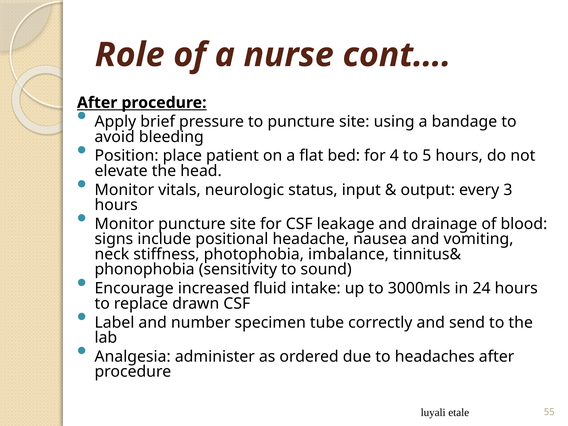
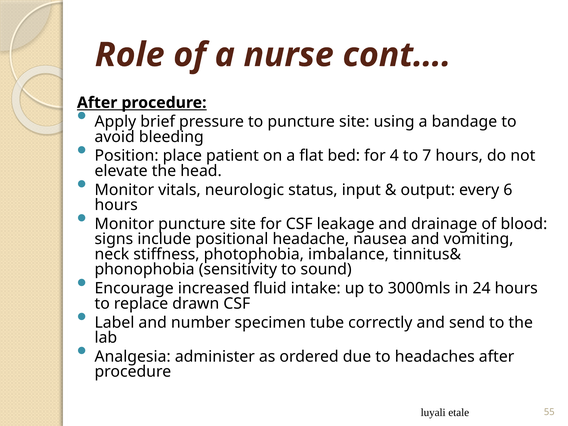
5: 5 -> 7 (427, 156)
3: 3 -> 6 (508, 190)
